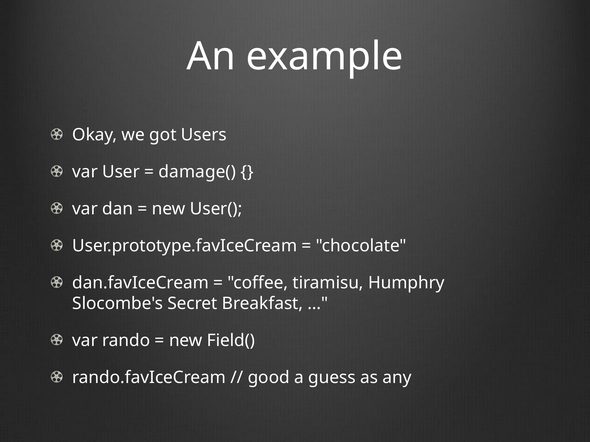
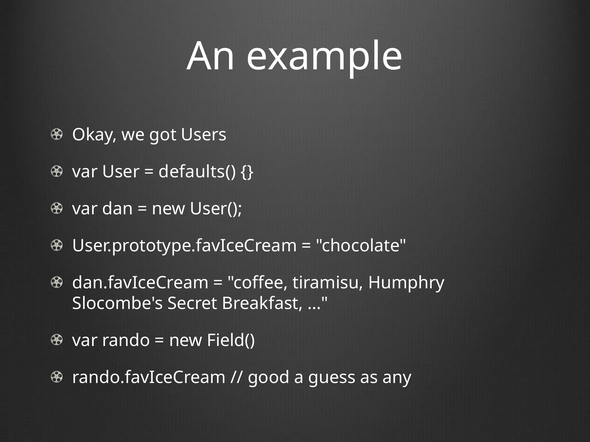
damage(: damage( -> defaults( (197, 172)
